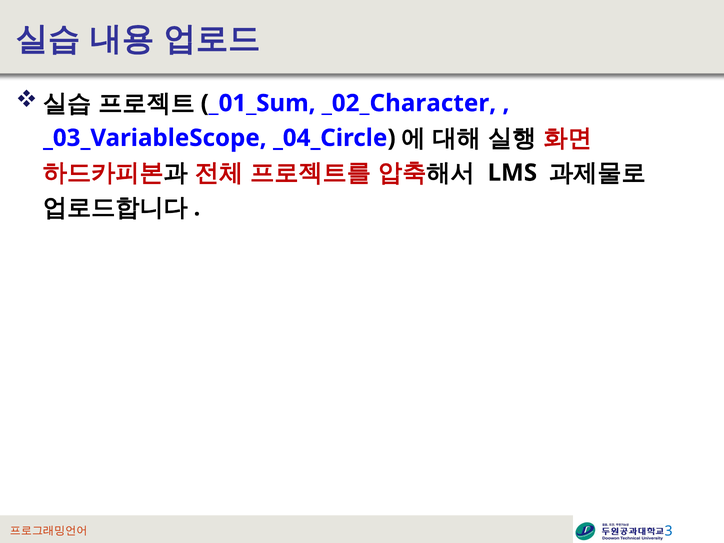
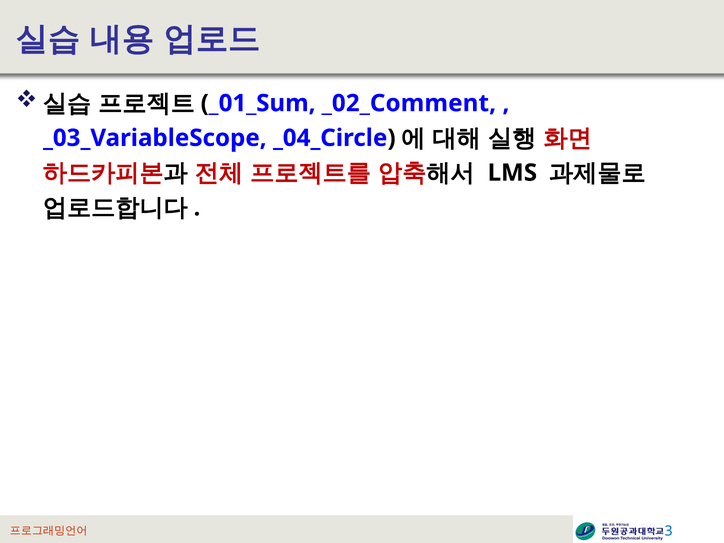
_02_Character: _02_Character -> _02_Comment (409, 103)
